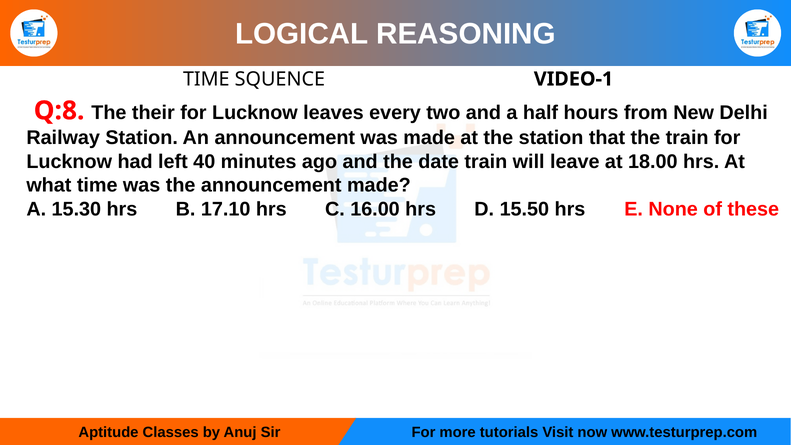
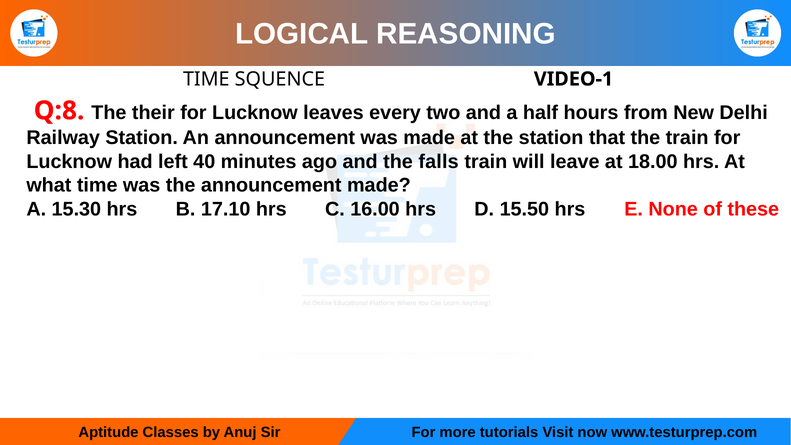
date: date -> falls (439, 162)
